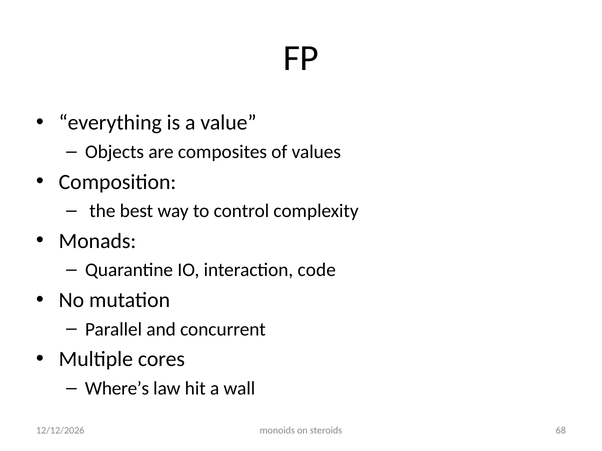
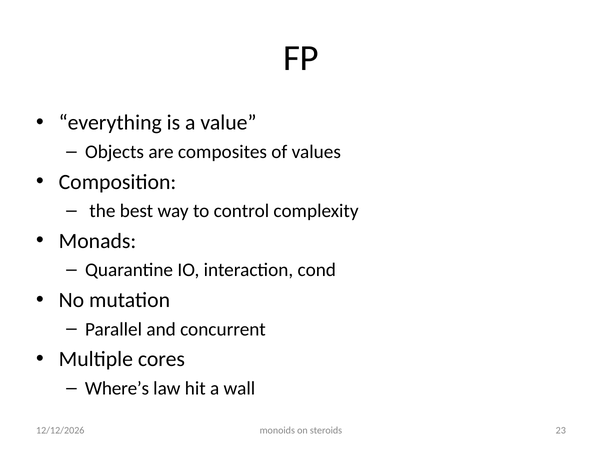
code: code -> cond (317, 270)
68: 68 -> 23 (561, 431)
